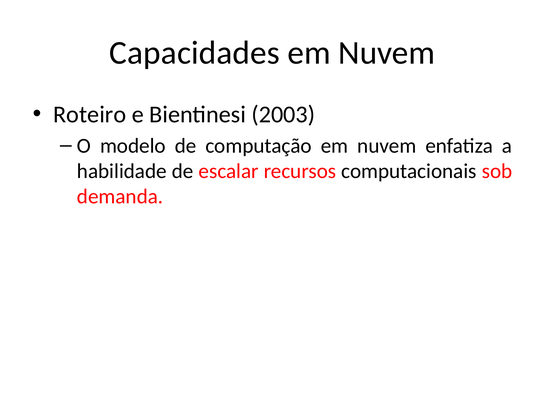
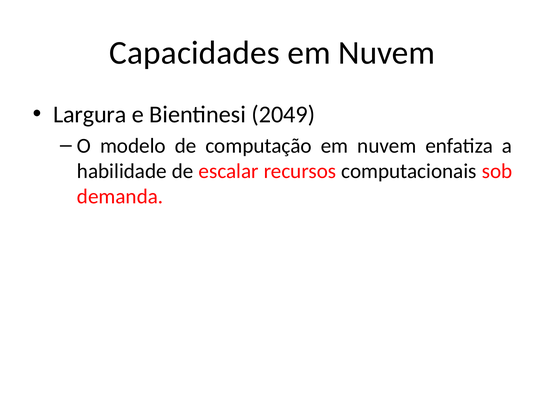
Roteiro: Roteiro -> Largura (90, 114)
2003: 2003 -> 2049 (283, 114)
